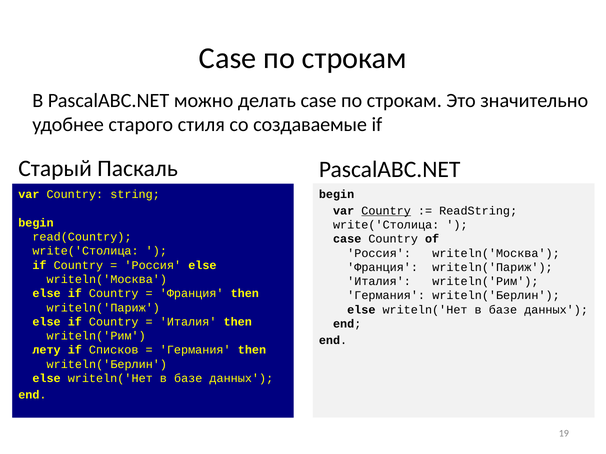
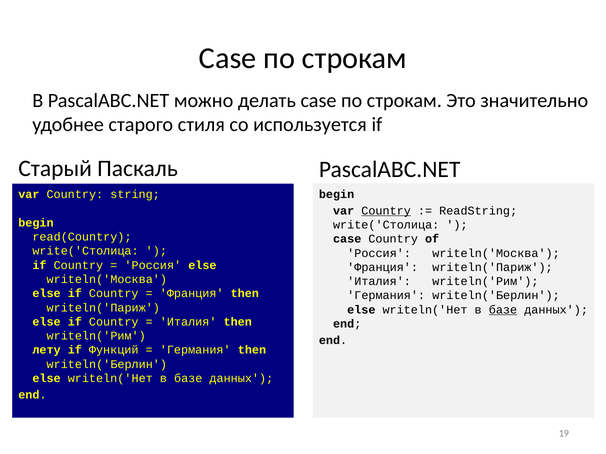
создаваемые: создаваемые -> используется (310, 125)
базе underline: none -> present (503, 310)
Списков: Списков -> Функций (114, 350)
